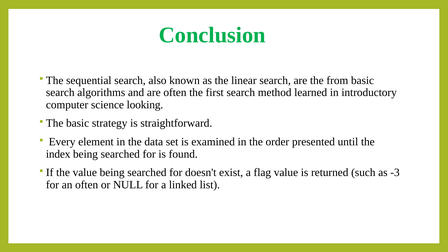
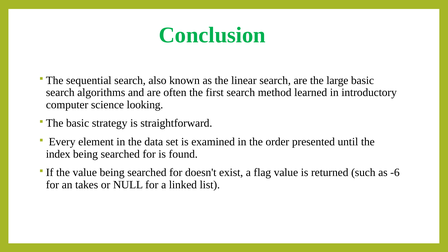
from: from -> large (337, 80)
-3: -3 -> -6 (395, 173)
an often: often -> takes (87, 185)
